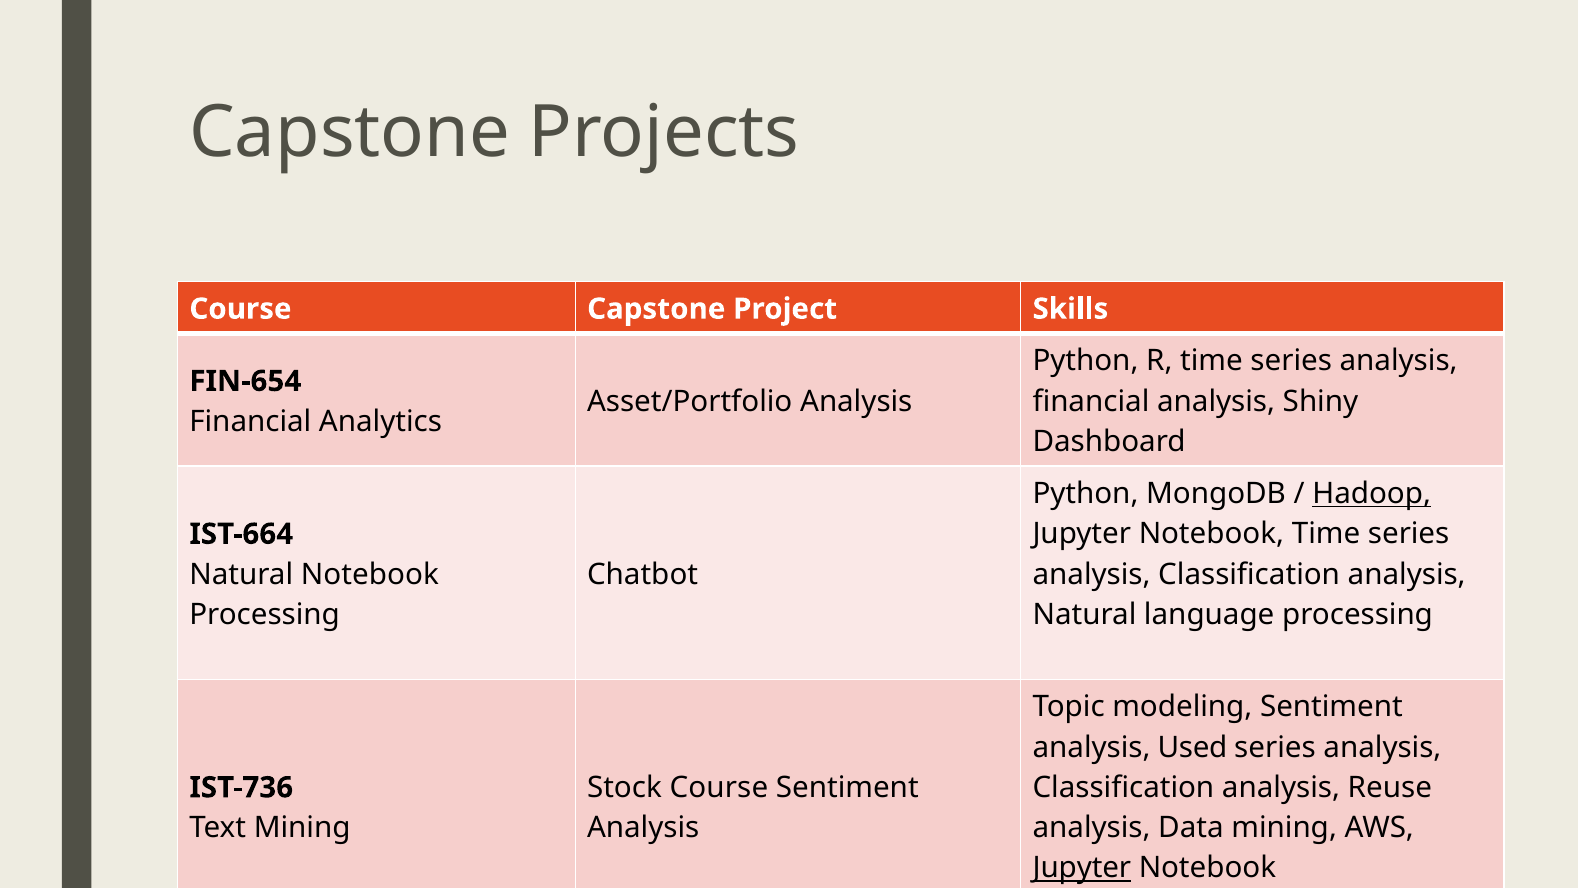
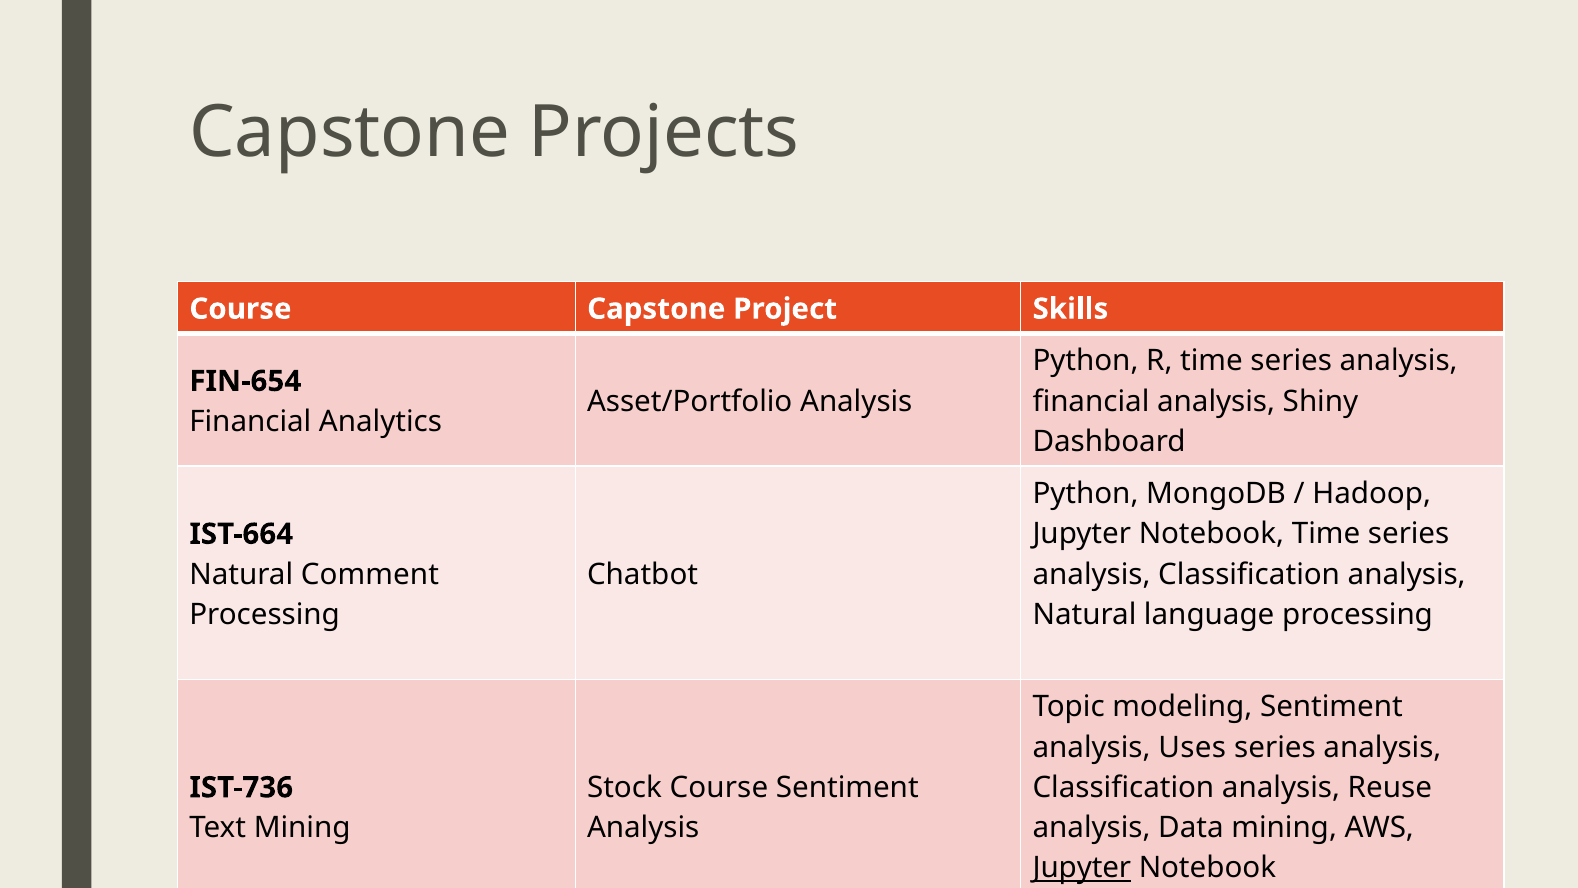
Hadoop underline: present -> none (1372, 494)
Natural Notebook: Notebook -> Comment (370, 574)
Used: Used -> Uses (1192, 747)
